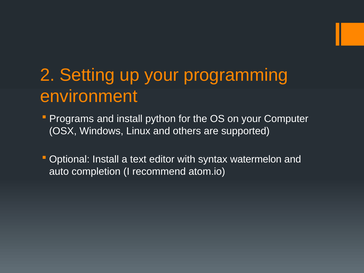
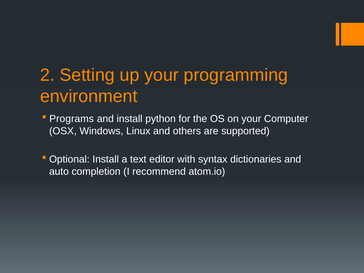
watermelon: watermelon -> dictionaries (256, 159)
